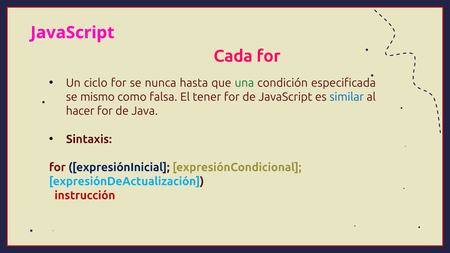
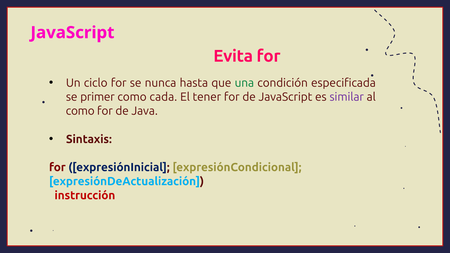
Cada: Cada -> Evita (233, 56)
mismo: mismo -> primer (98, 97)
falsa: falsa -> cada (163, 97)
similar colour: blue -> purple (347, 97)
hacer: hacer -> como (80, 111)
